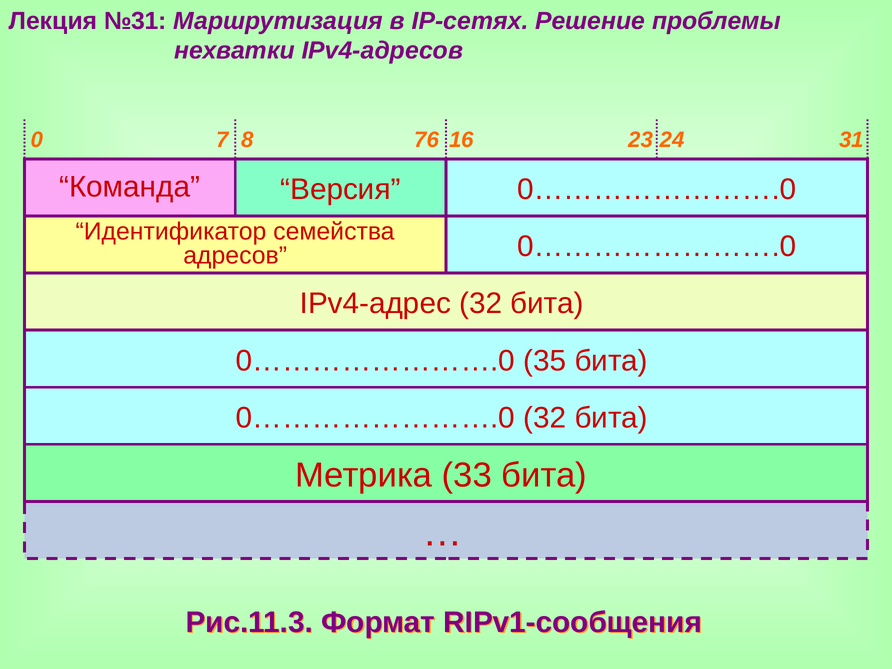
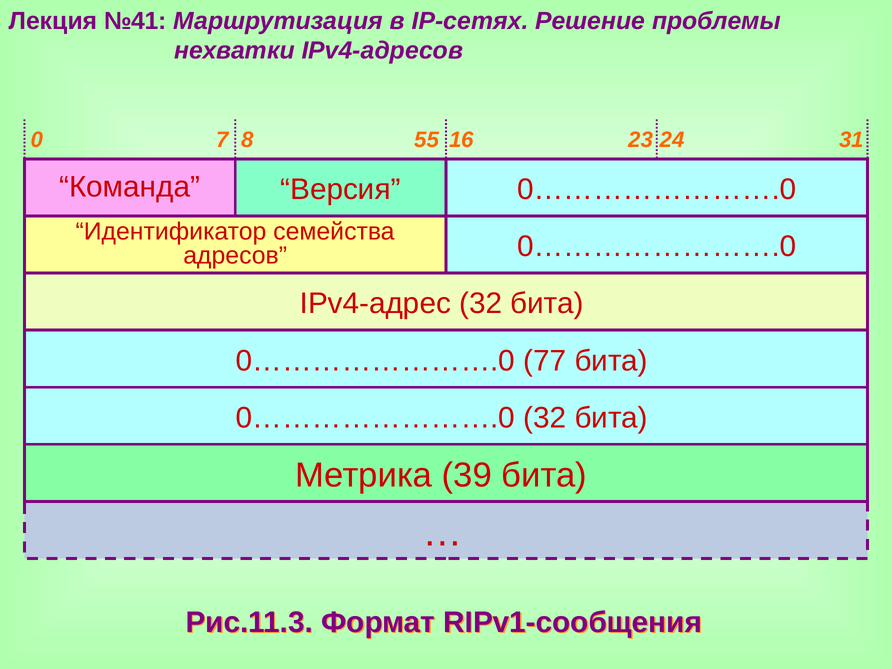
№31: №31 -> №41 (135, 21)
76: 76 -> 55 (427, 140)
35: 35 -> 77 (545, 361)
33: 33 -> 39 (467, 475)
